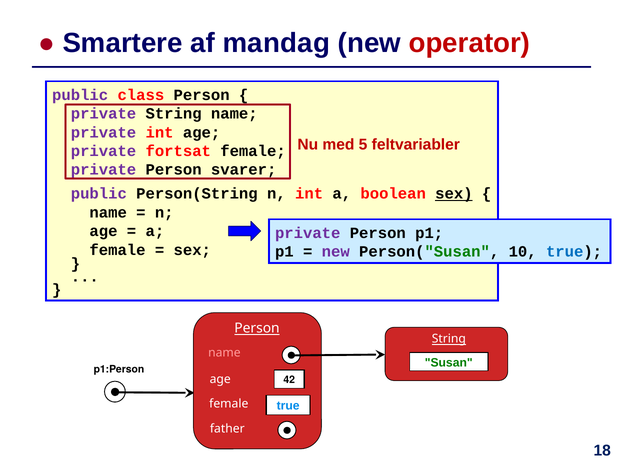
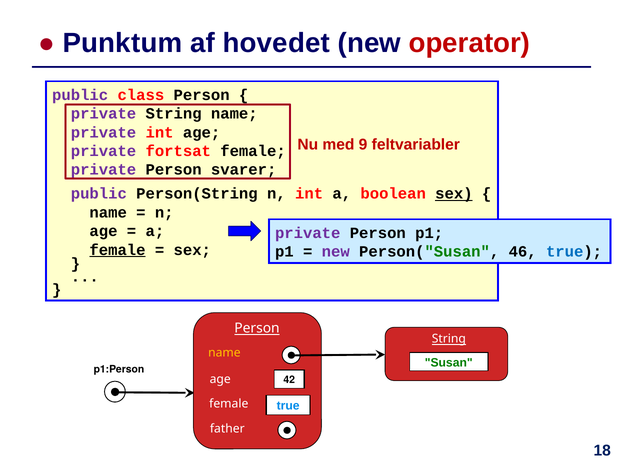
Smartere: Smartere -> Punktum (122, 43)
mandag: mandag -> hovedet (276, 43)
5: 5 -> 9 (363, 144)
female underline: none -> present (118, 249)
10: 10 -> 46 (523, 251)
name colour: pink -> yellow (224, 352)
